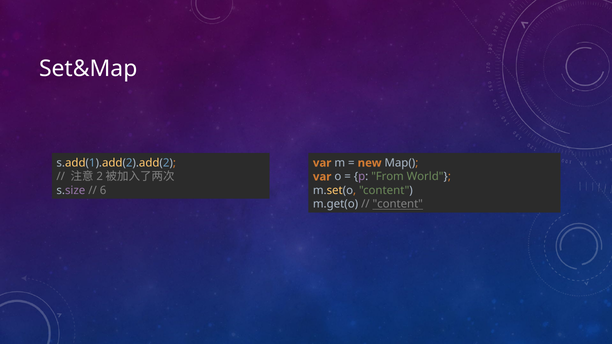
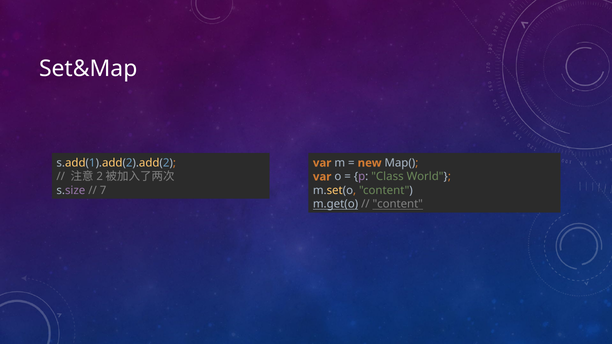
From: From -> Class (387, 177)
6: 6 -> 7 (103, 191)
m.get(o underline: none -> present (336, 204)
